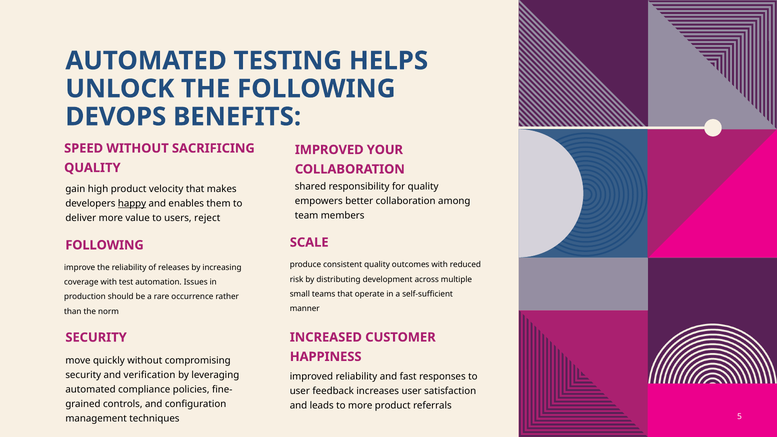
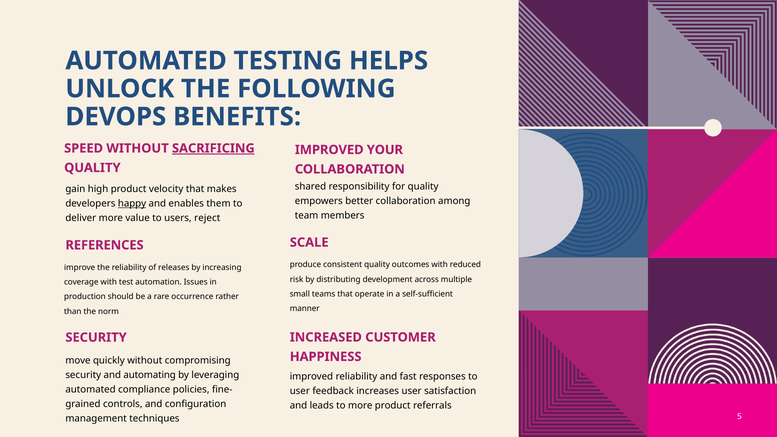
SACRIFICING underline: none -> present (213, 148)
FOLLOWING: FOLLOWING -> REFERENCES (105, 245)
verification: verification -> automating (150, 375)
